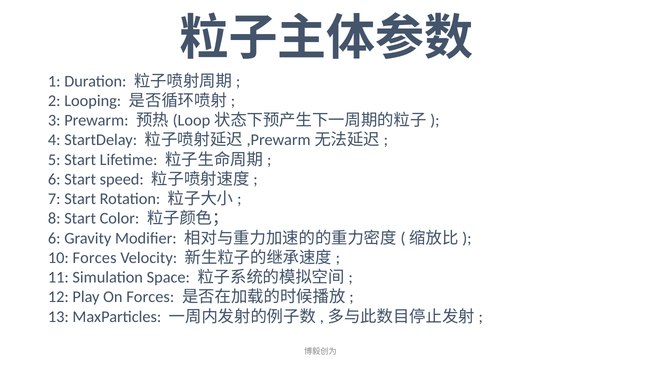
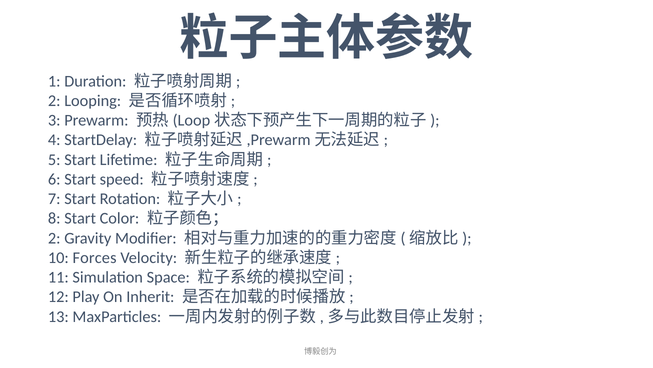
6: 6 -> 2 (54, 238)
On Forces: Forces -> Inherit (150, 296)
